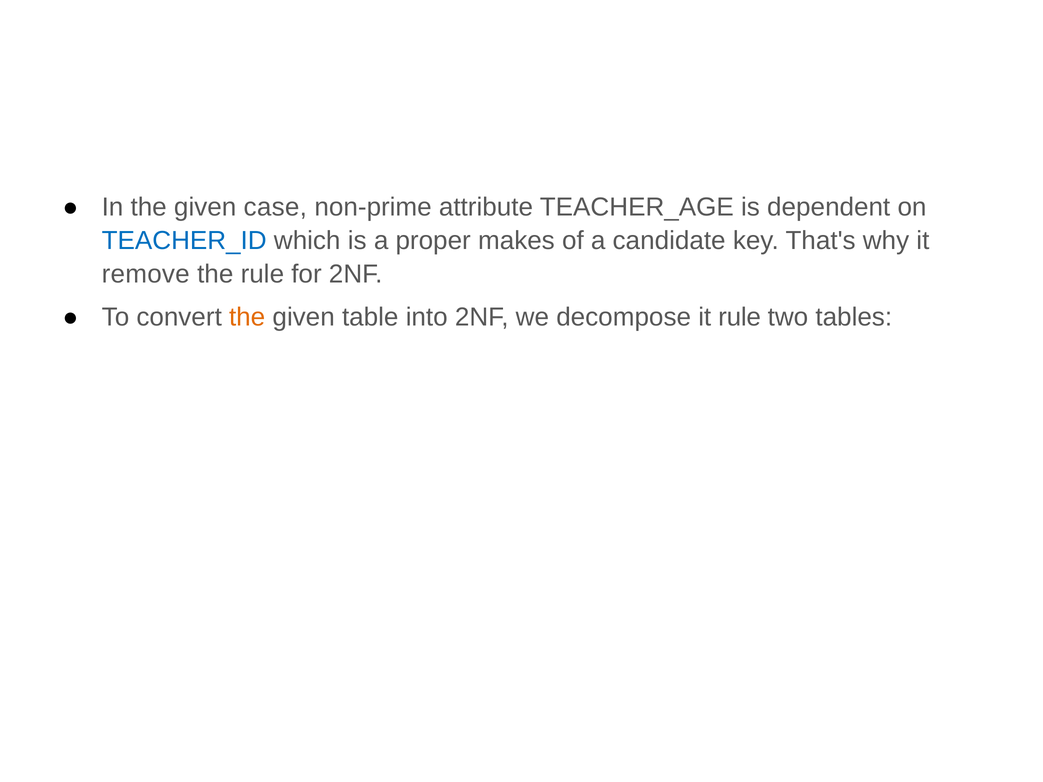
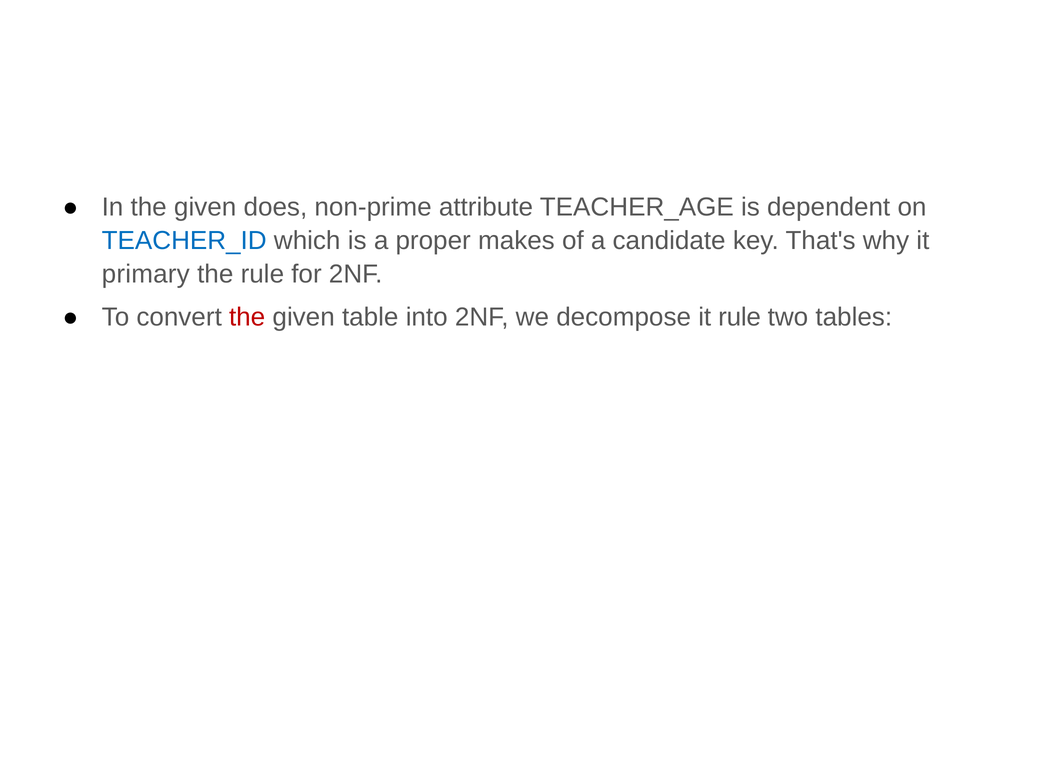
case: case -> does (275, 207)
remove: remove -> primary (146, 274)
the colour: orange -> red (247, 317)
